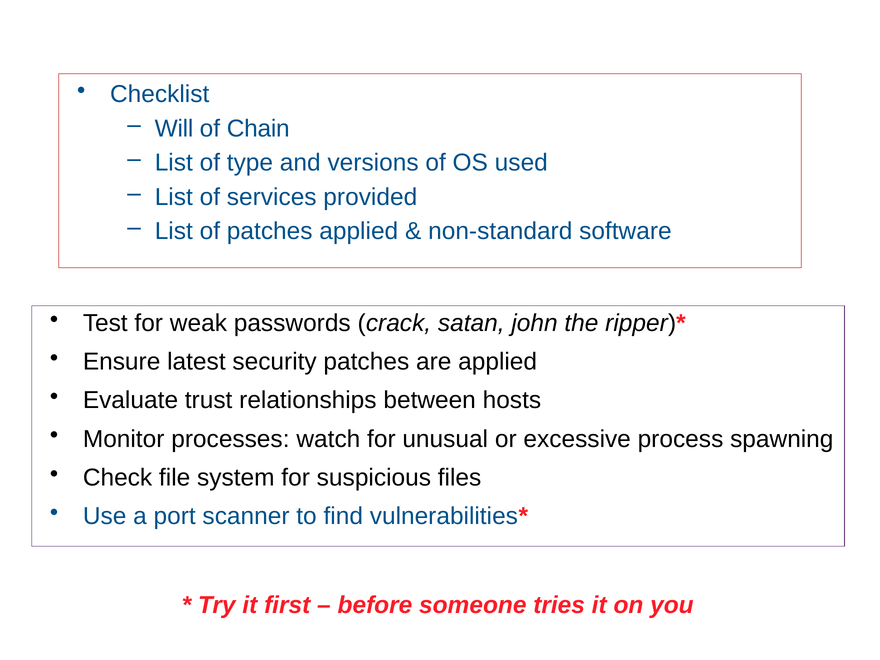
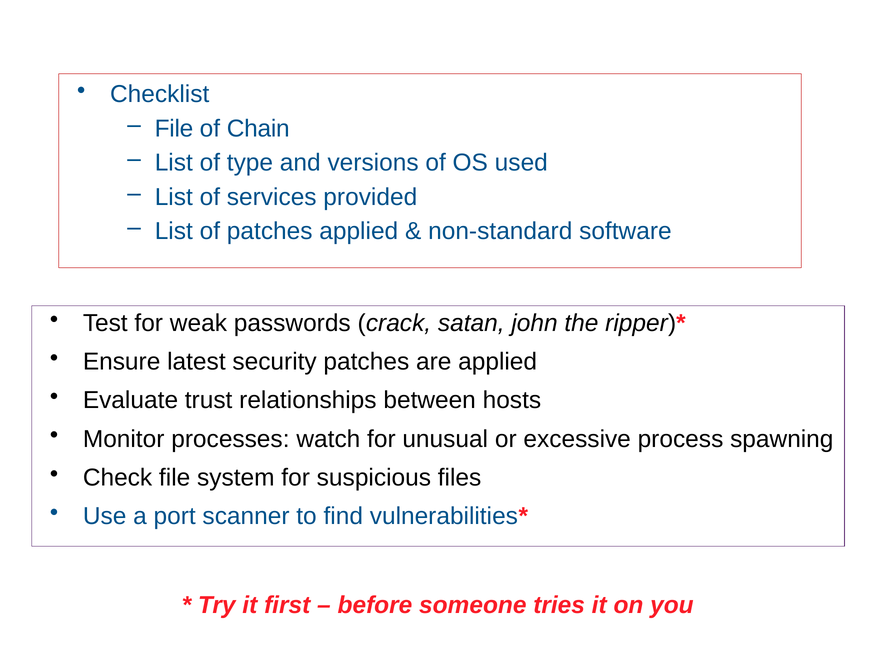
Will: Will -> File (174, 129)
